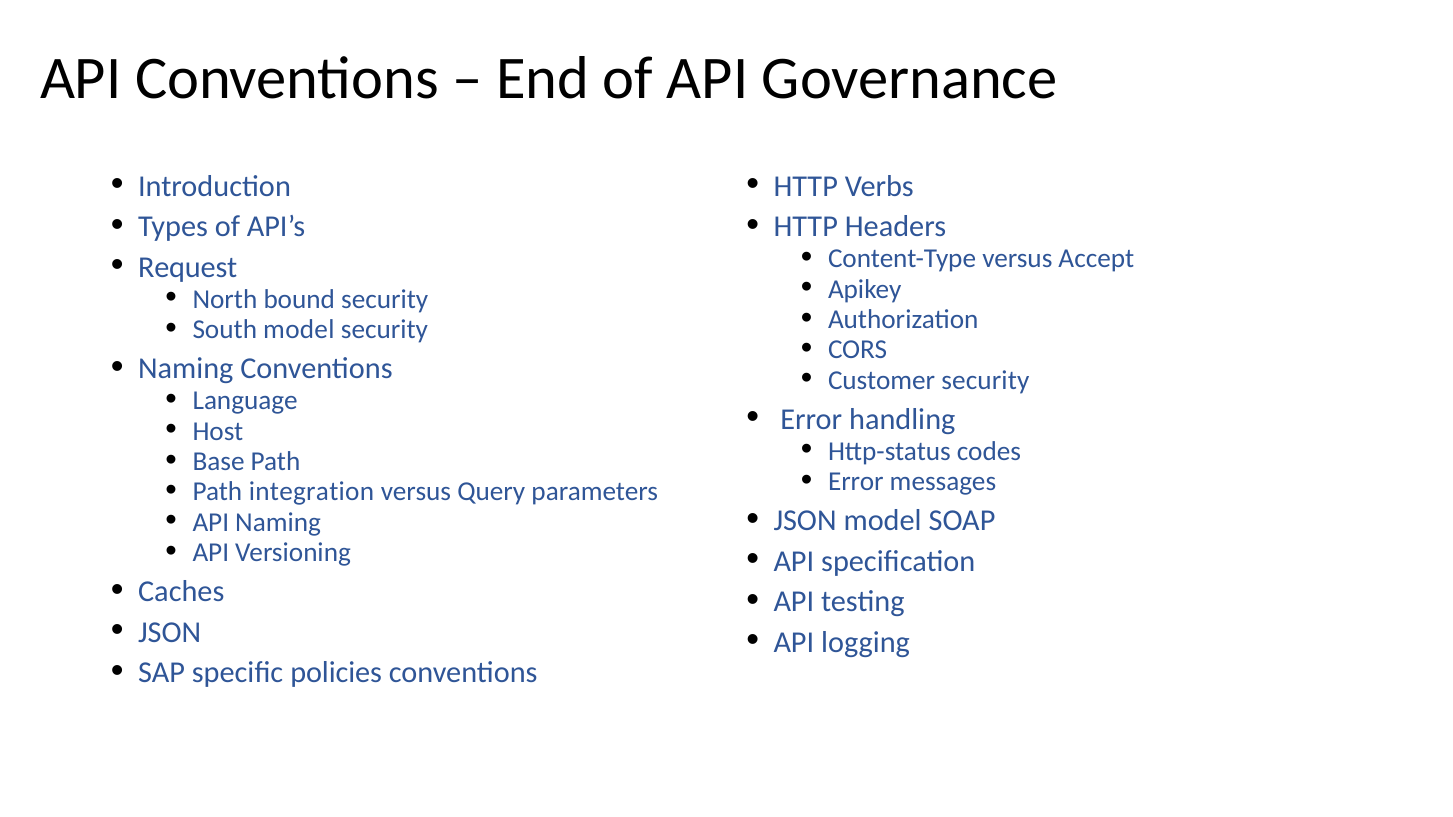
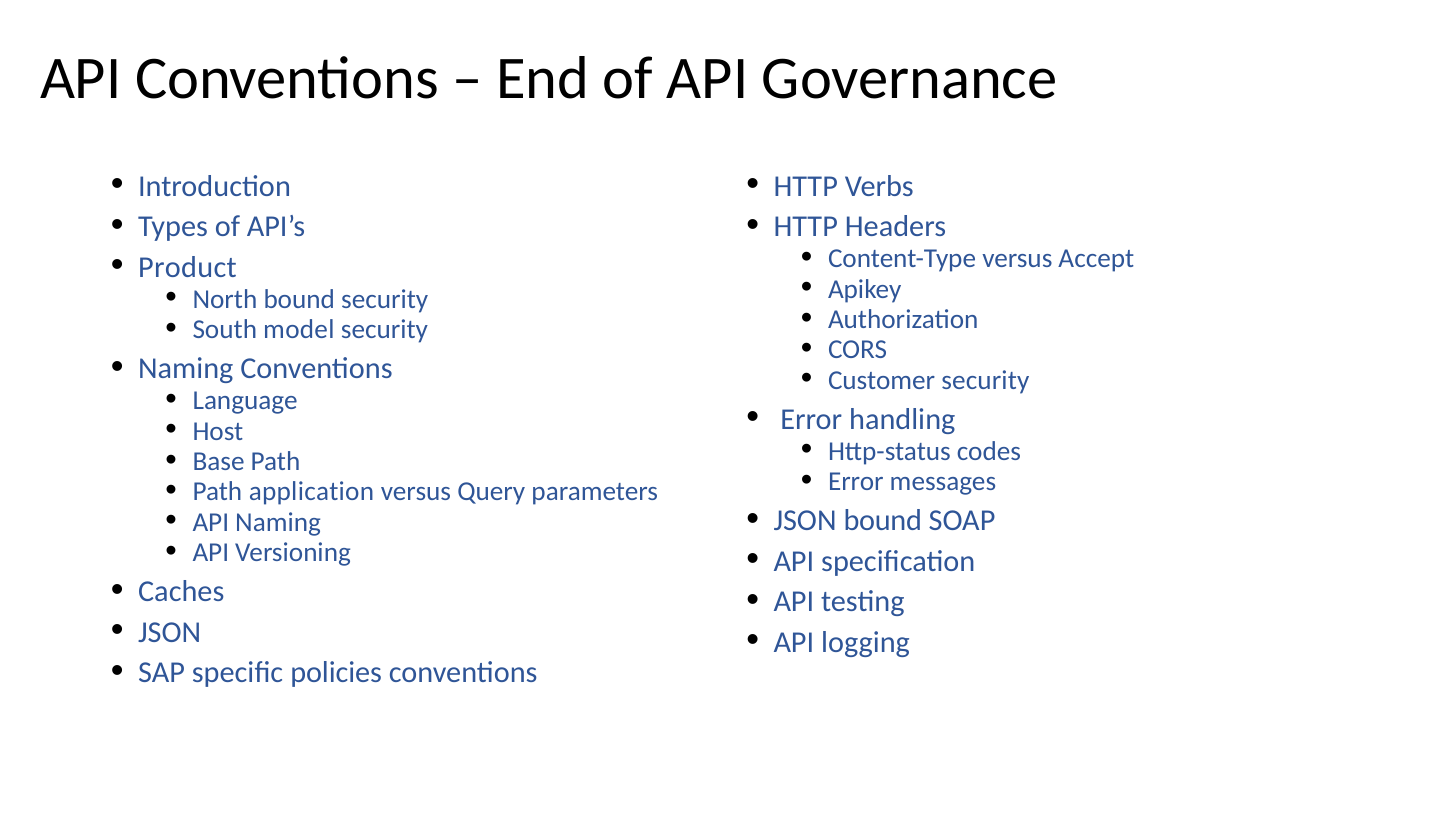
Request: Request -> Product (187, 267)
integration: integration -> application (311, 492)
JSON model: model -> bound (883, 521)
